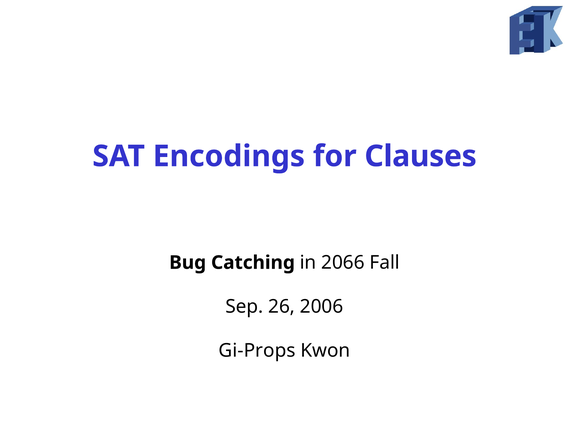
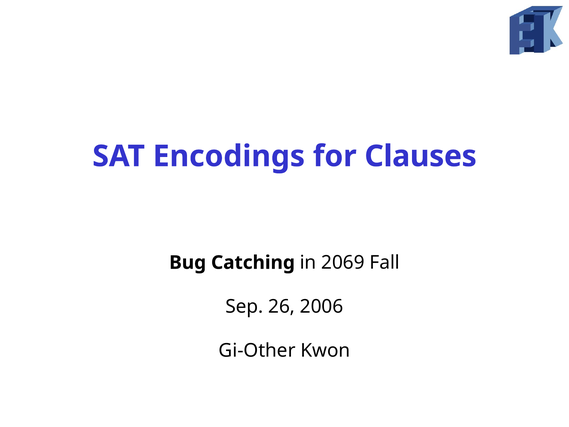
2066: 2066 -> 2069 (343, 262)
Gi-Props: Gi-Props -> Gi-Other (257, 350)
